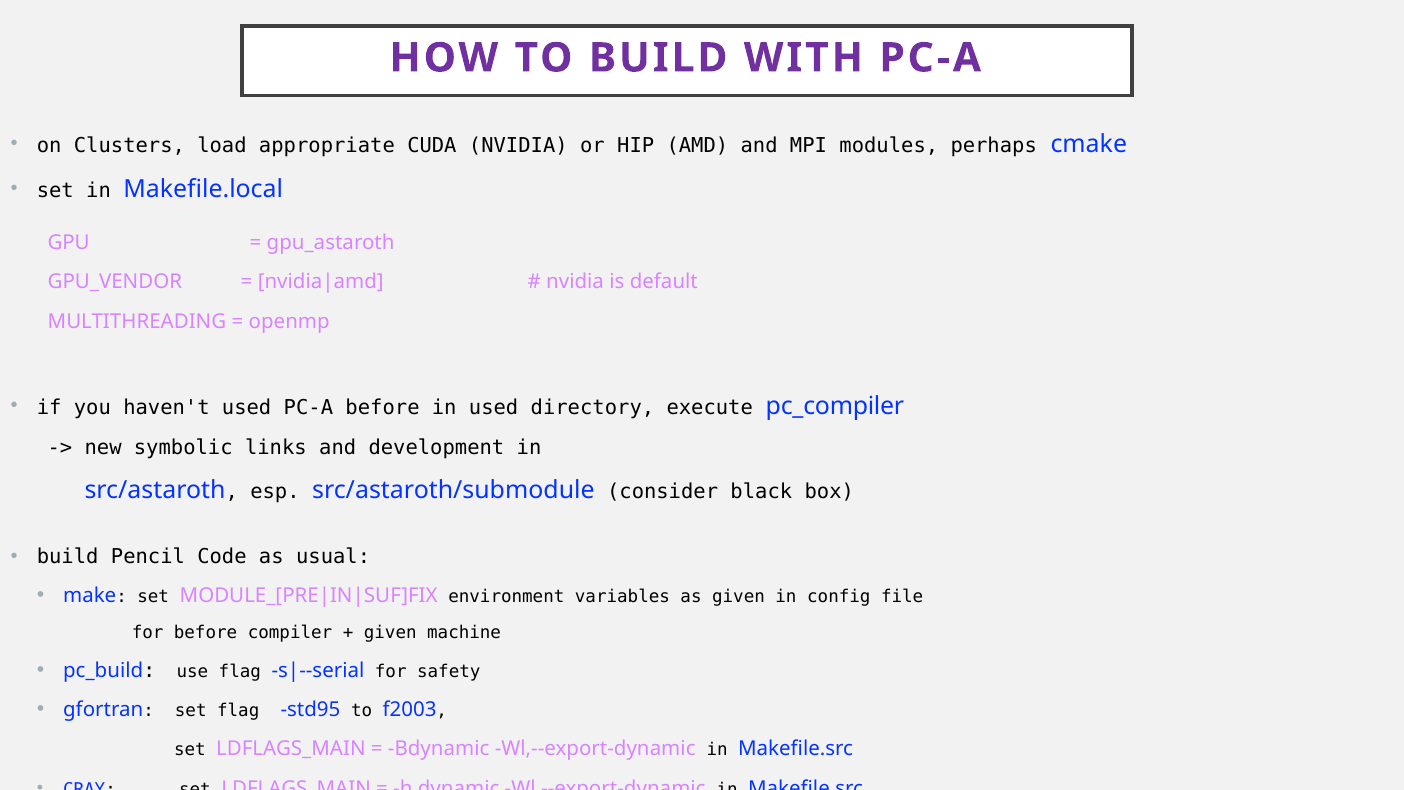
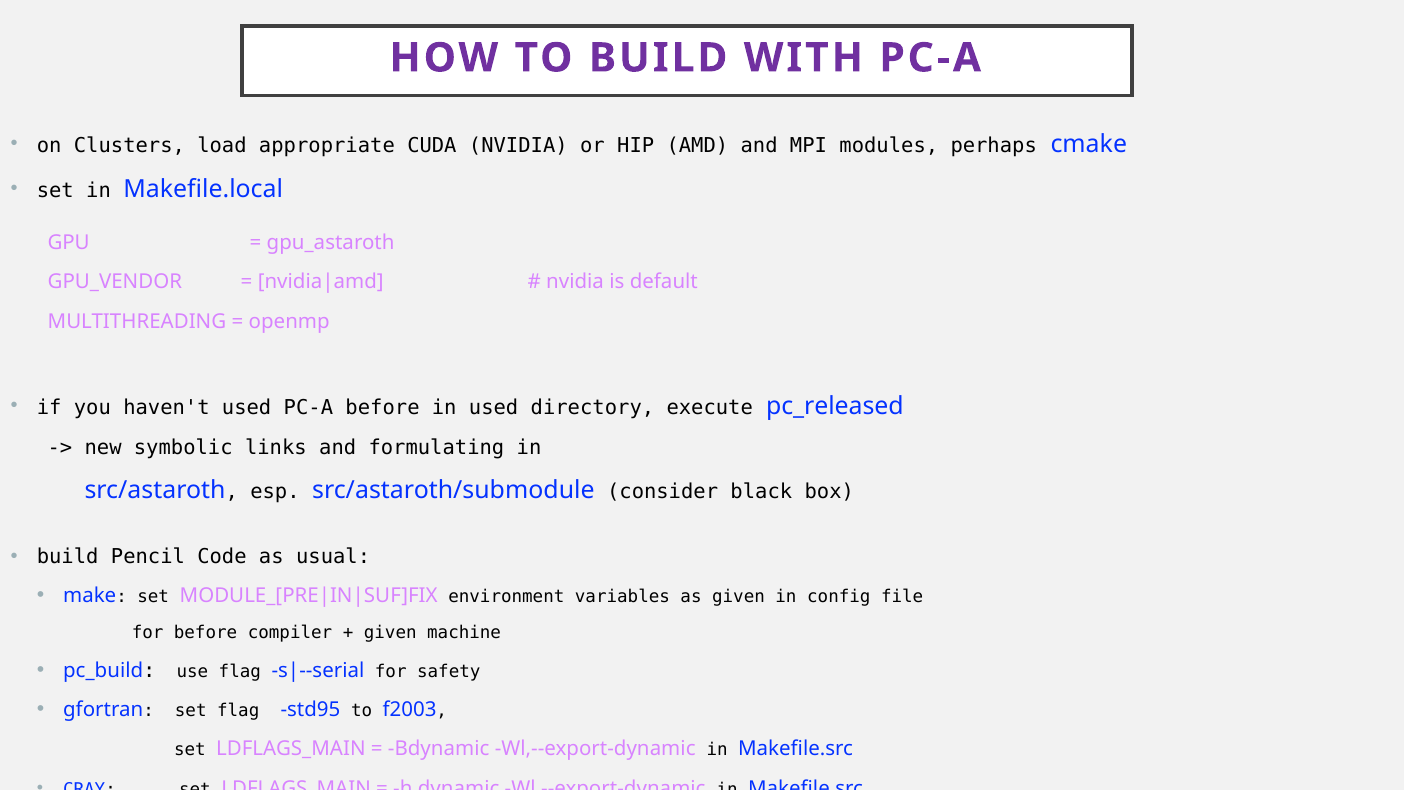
pc_compiler: pc_compiler -> pc_released (835, 406)
development: development -> formulating (436, 448)
